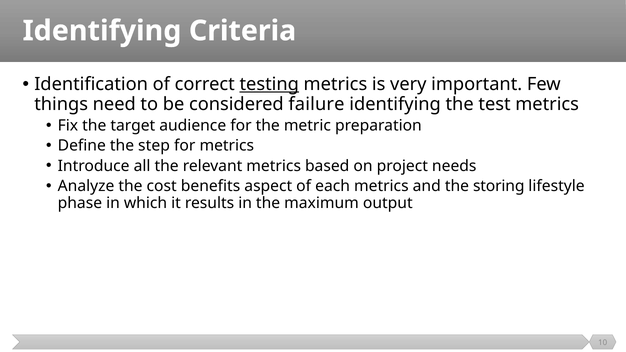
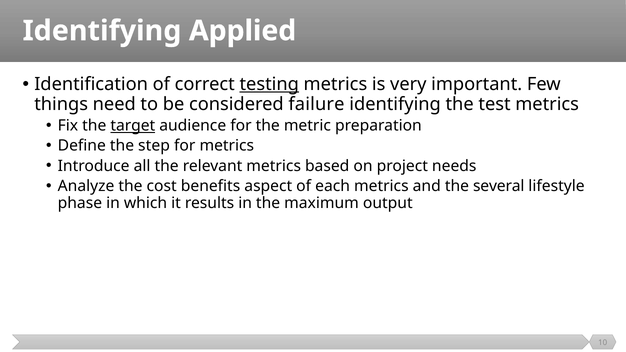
Criteria: Criteria -> Applied (243, 31)
target underline: none -> present (133, 126)
storing: storing -> several (499, 186)
